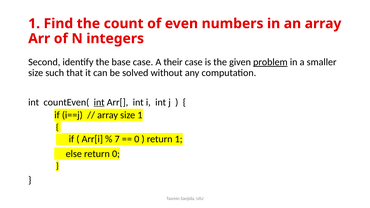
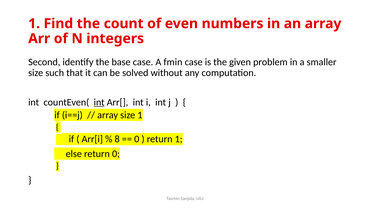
their: their -> fmin (173, 62)
problem underline: present -> none (270, 62)
7: 7 -> 8 (117, 139)
